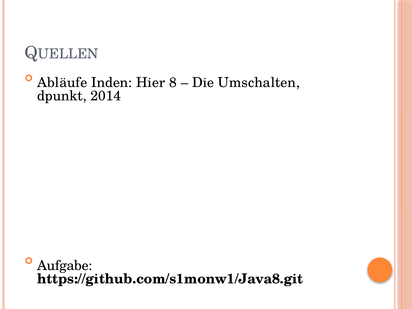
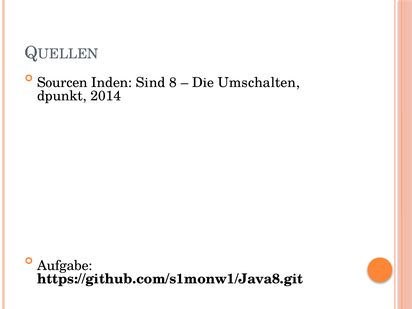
Abläufe: Abläufe -> Sourcen (62, 83)
Hier: Hier -> Sind (151, 83)
